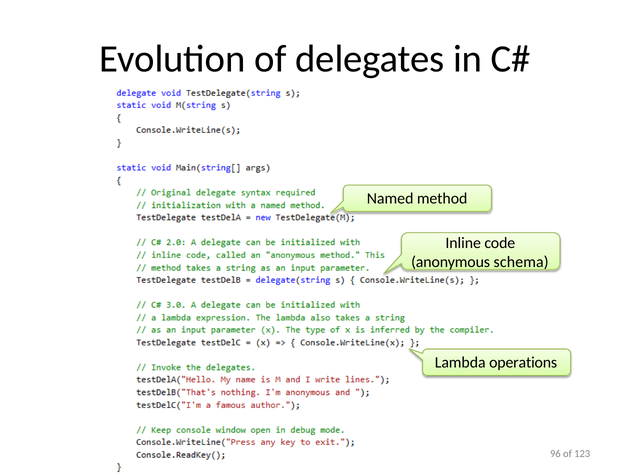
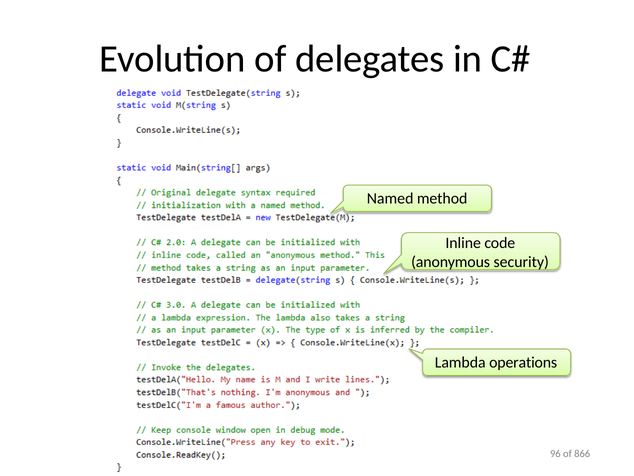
schema: schema -> security (521, 262)
123: 123 -> 866 (582, 453)
